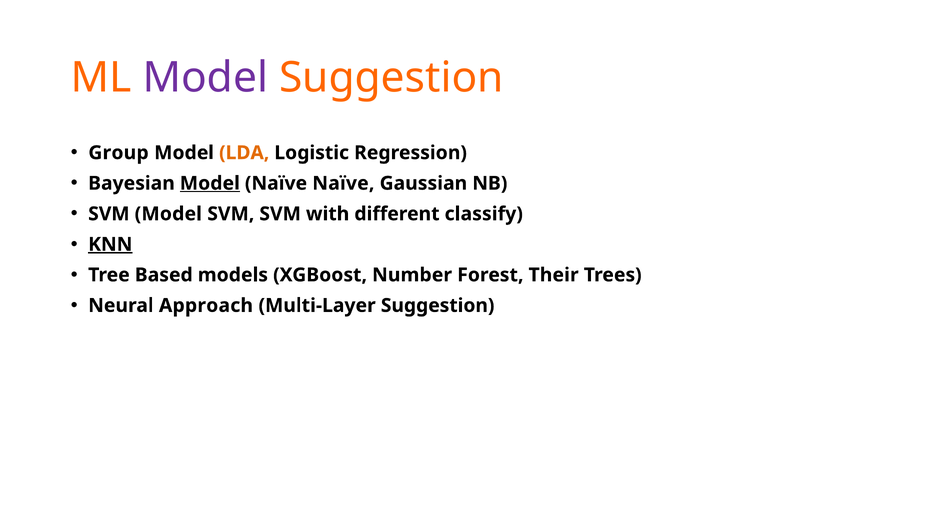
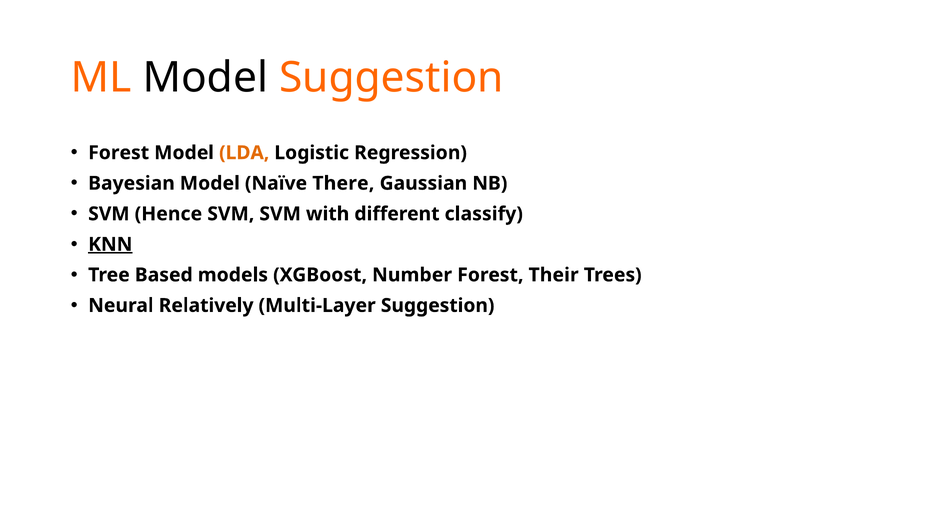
Model colour: purple -> black (205, 78)
Group: Group -> Forest (119, 153)
Model underline: present -> none (210, 183)
Naïve Naïve: Naïve -> There (343, 183)
SVM Model: Model -> Hence (168, 214)
Approach: Approach -> Relatively (206, 306)
